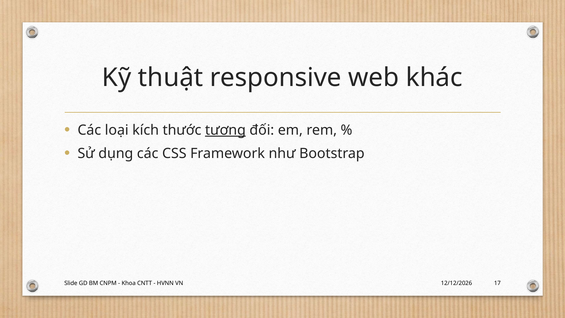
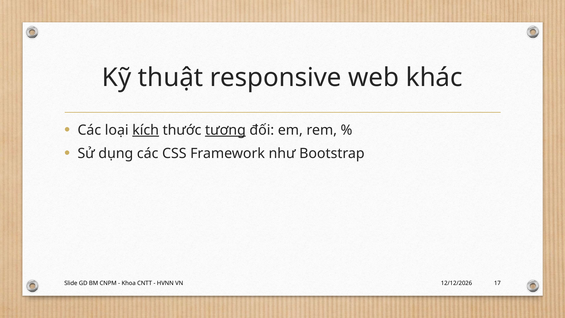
kích underline: none -> present (146, 130)
